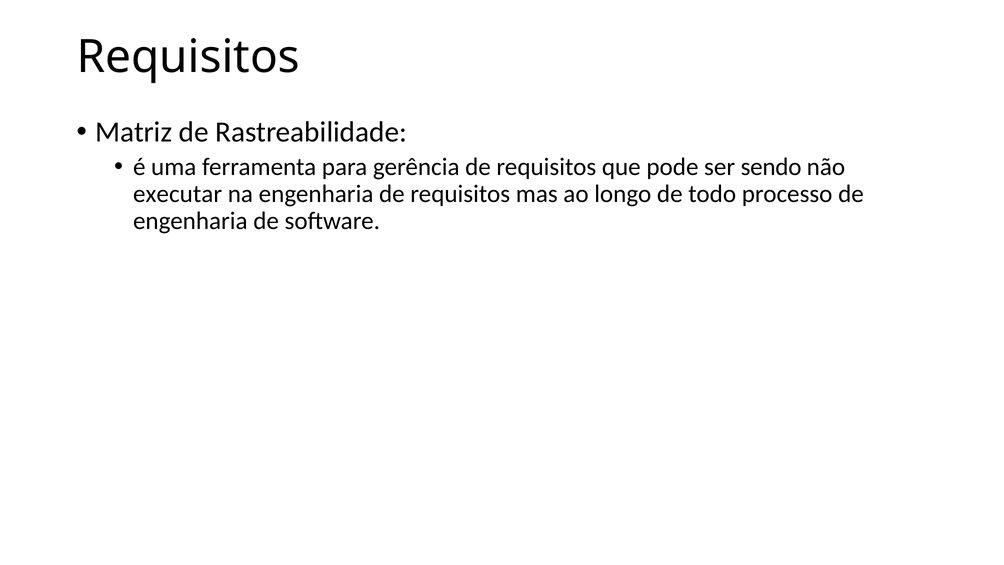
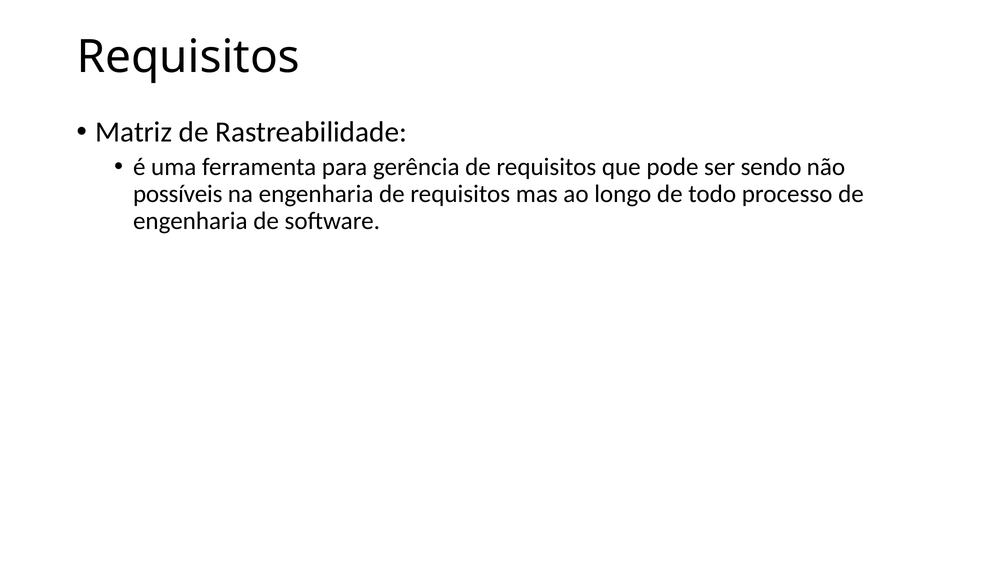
executar: executar -> possíveis (178, 194)
